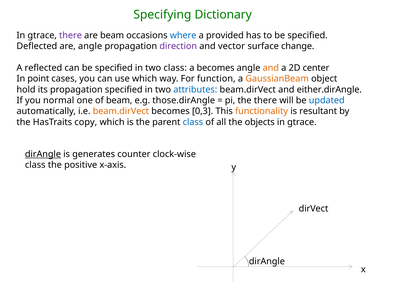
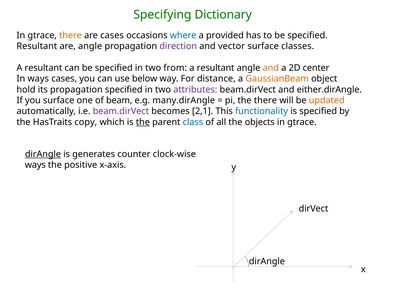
there colour: purple -> orange (71, 35)
are beam: beam -> cases (112, 35)
Deflected: Deflected -> Resultant (37, 46)
change: change -> classes (298, 46)
reflected: reflected -> resultant (43, 68)
two class: class -> from (175, 68)
becomes: becomes -> resultant (216, 68)
In point: point -> ways (38, 79)
use which: which -> below (145, 79)
function: function -> distance (216, 79)
attributes colour: blue -> purple (195, 90)
you normal: normal -> surface (59, 100)
those.dirAngle: those.dirAngle -> many.dirAngle (184, 100)
updated colour: blue -> orange (327, 100)
beam.dirVect colour: orange -> purple (121, 111)
0,3: 0,3 -> 2,1 (203, 111)
functionality colour: orange -> blue (262, 111)
is resultant: resultant -> specified (318, 111)
the underline: none -> present (143, 122)
class: class -> ways (35, 165)
